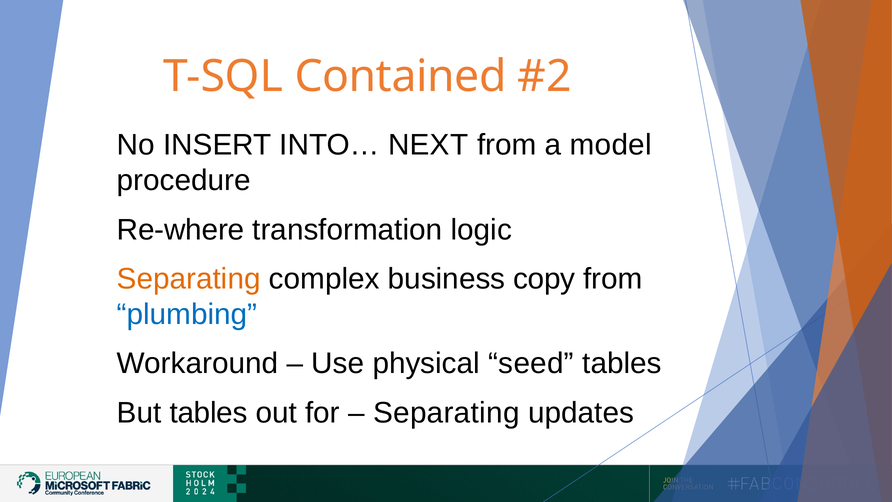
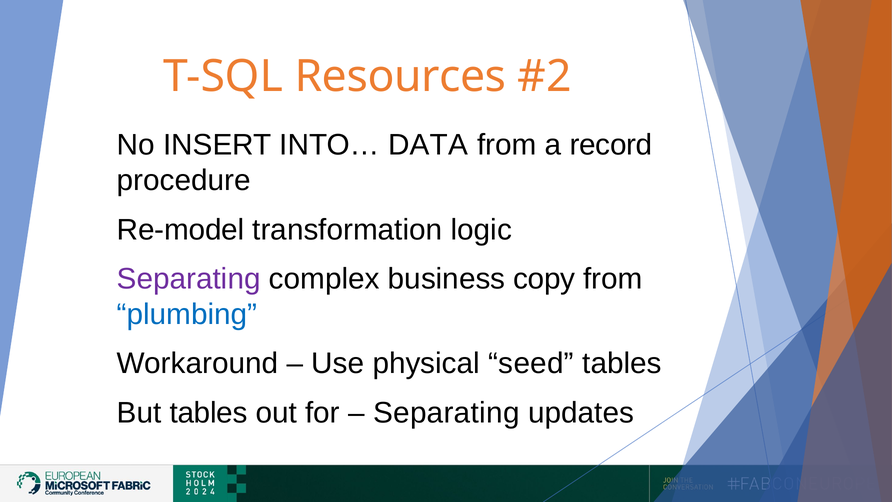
Contained: Contained -> Resources (401, 77)
NEXT: NEXT -> DATA (428, 145)
model: model -> record (611, 145)
Re-where: Re-where -> Re-model (181, 230)
Separating colour: orange -> purple (189, 279)
